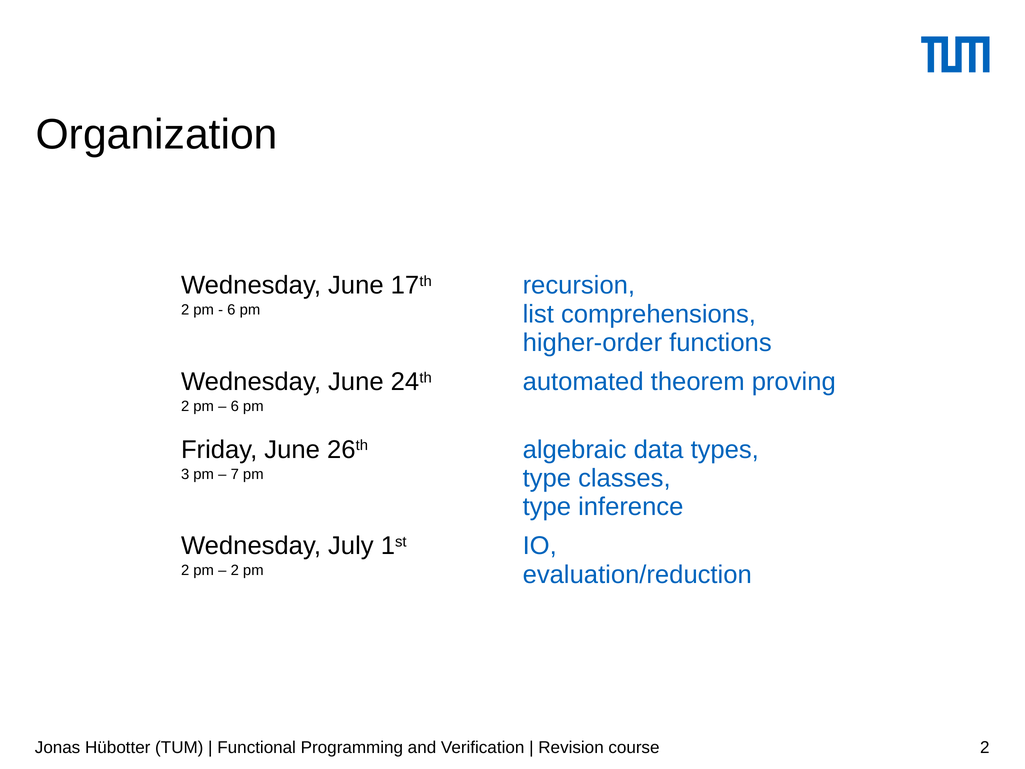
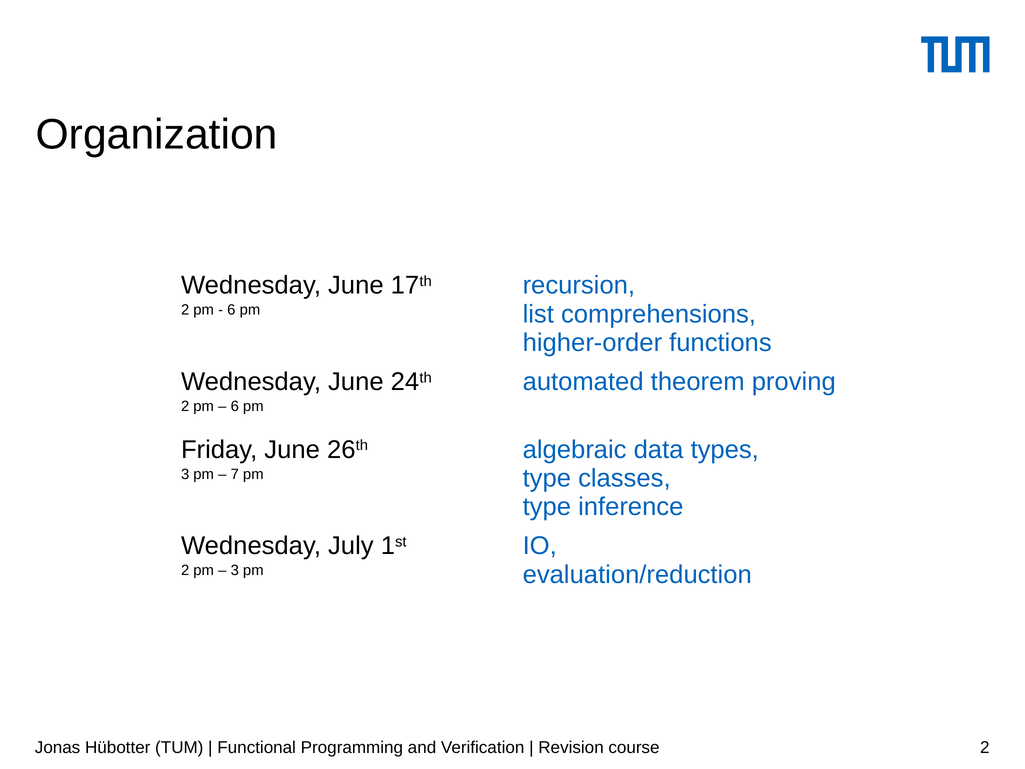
2: 2 -> 3 (235, 570)
